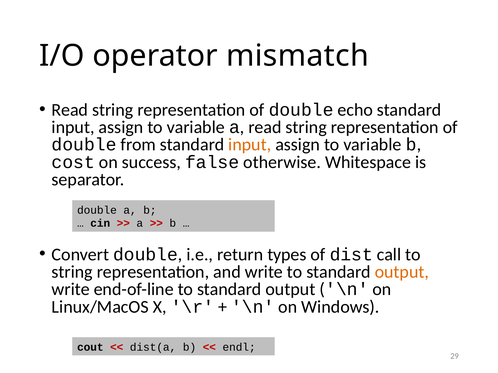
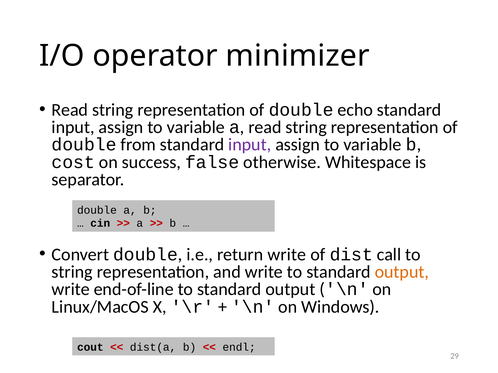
mismatch: mismatch -> minimizer (298, 56)
input colour: orange -> purple (250, 145)
return types: types -> write (287, 255)
